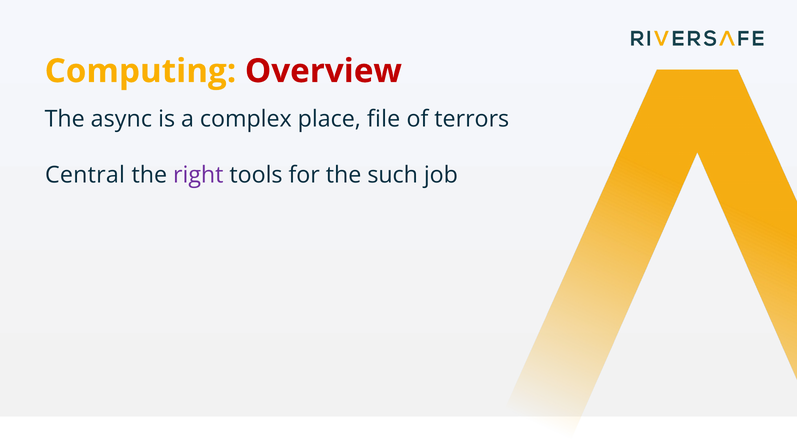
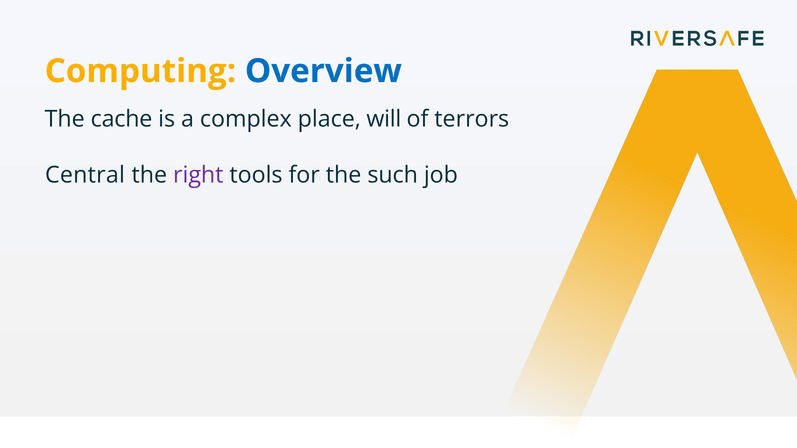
Overview colour: red -> blue (323, 71)
async: async -> cache (122, 119)
file: file -> will (384, 119)
